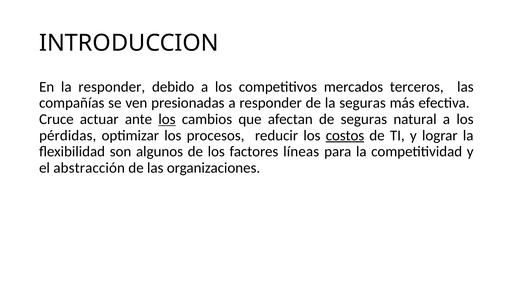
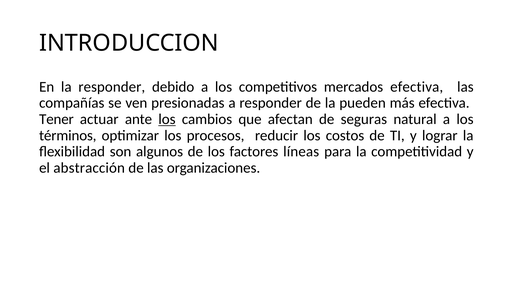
mercados terceros: terceros -> efectiva (417, 87)
la seguras: seguras -> pueden (363, 103)
Cruce: Cruce -> Tener (56, 119)
pérdidas: pérdidas -> términos (68, 135)
costos underline: present -> none (345, 135)
